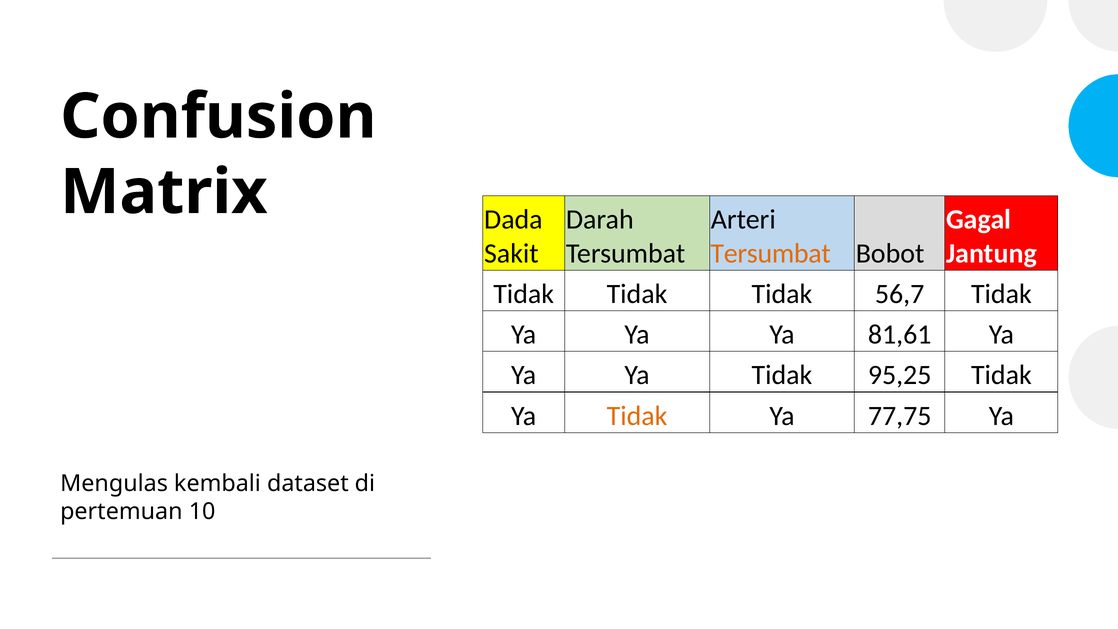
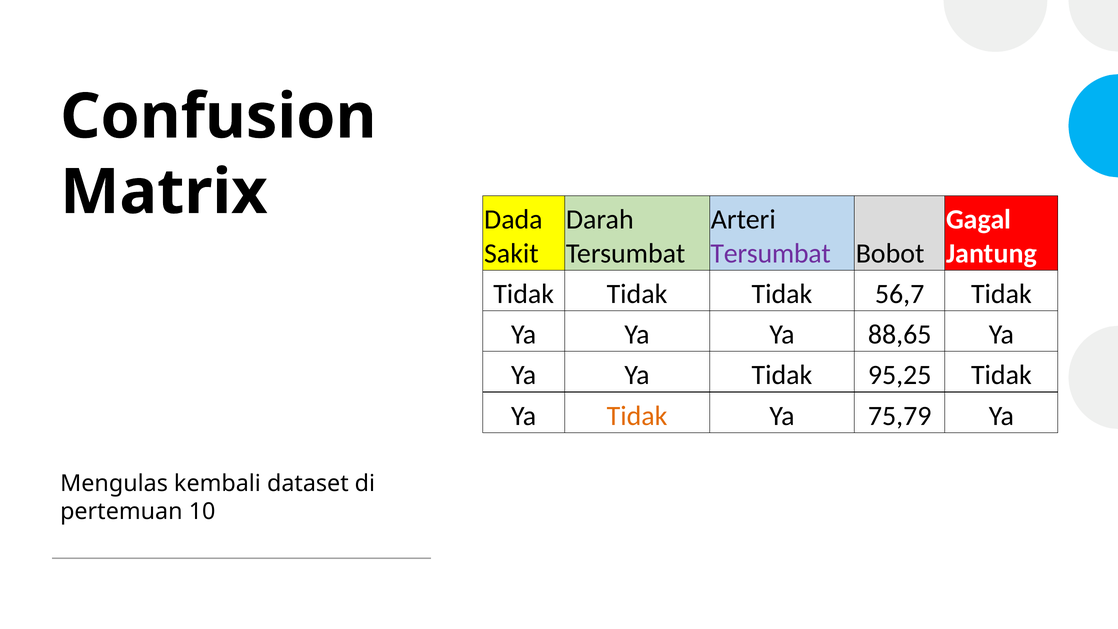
Tersumbat colour: orange -> purple (771, 253)
81,61: 81,61 -> 88,65 (900, 335)
77,75: 77,75 -> 75,79 (900, 416)
